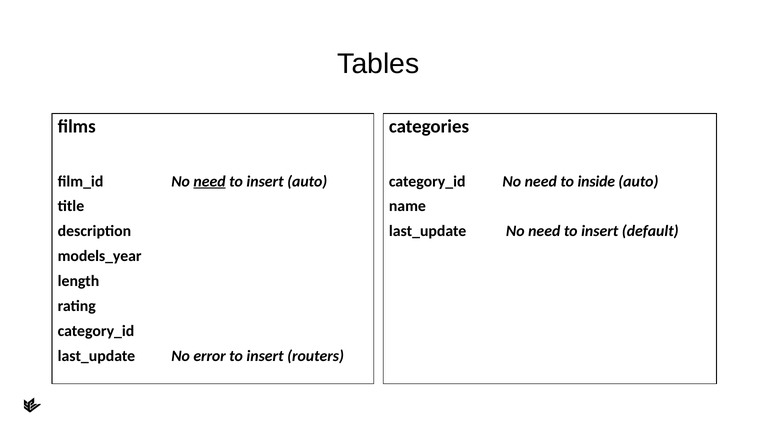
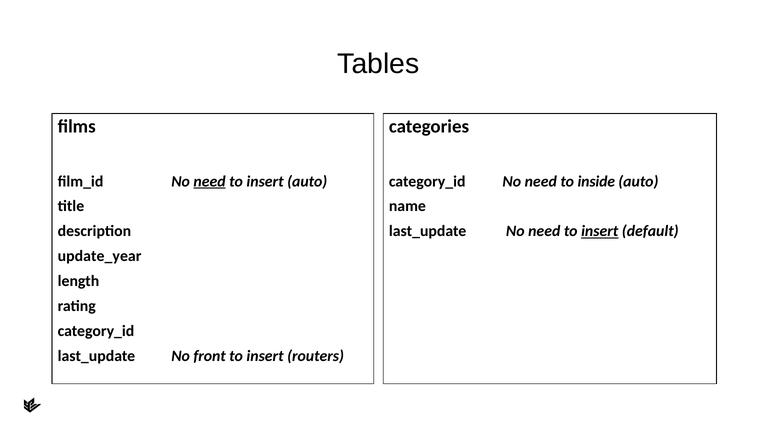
insert underline: none -> present (600, 231)
models_year: models_year -> update_year (100, 256)
error: error -> front (210, 356)
